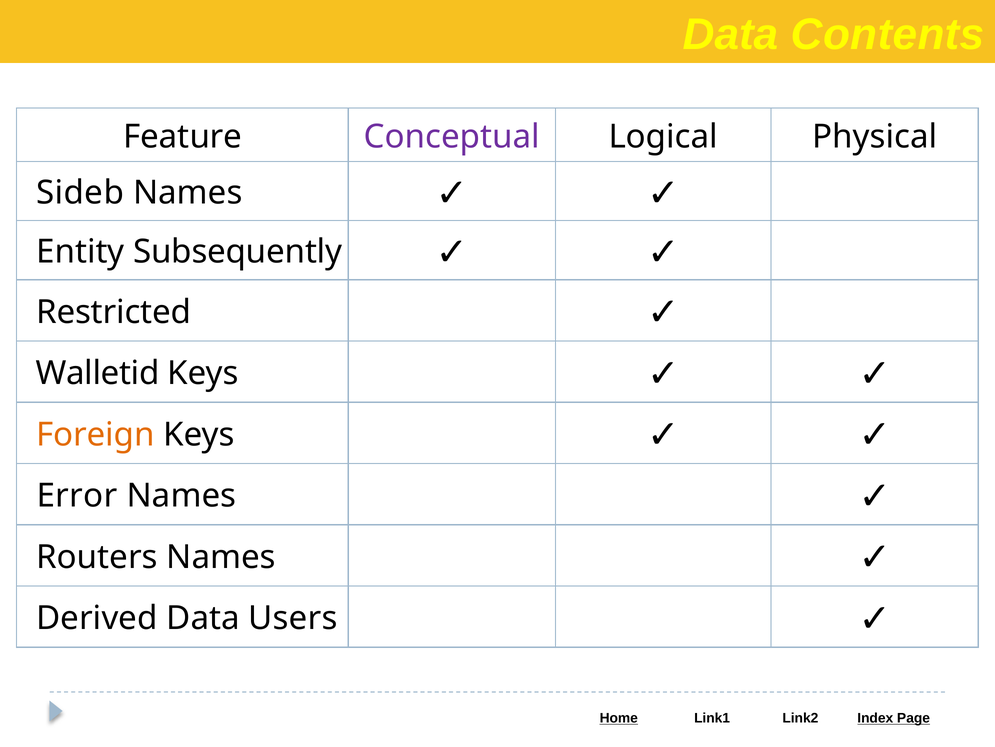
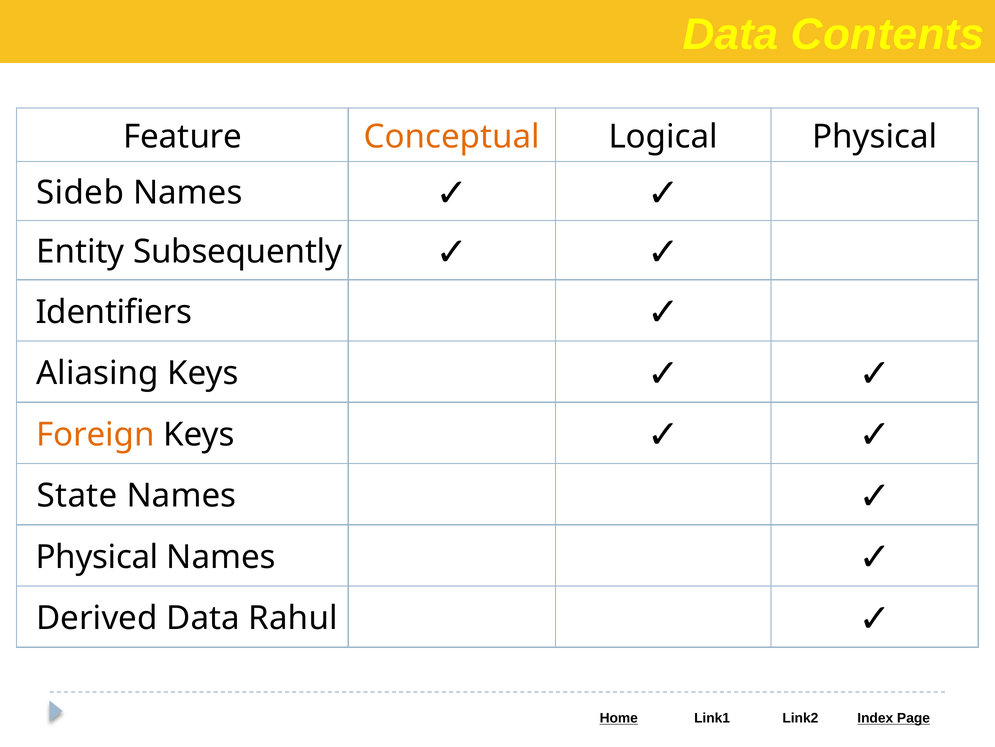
Conceptual colour: purple -> orange (452, 136)
Restricted: Restricted -> Identifiers (114, 312)
Walletid: Walletid -> Aliasing (97, 373)
Error: Error -> State (77, 495)
Routers: Routers -> Physical (97, 557)
Users: Users -> Rahul (293, 618)
